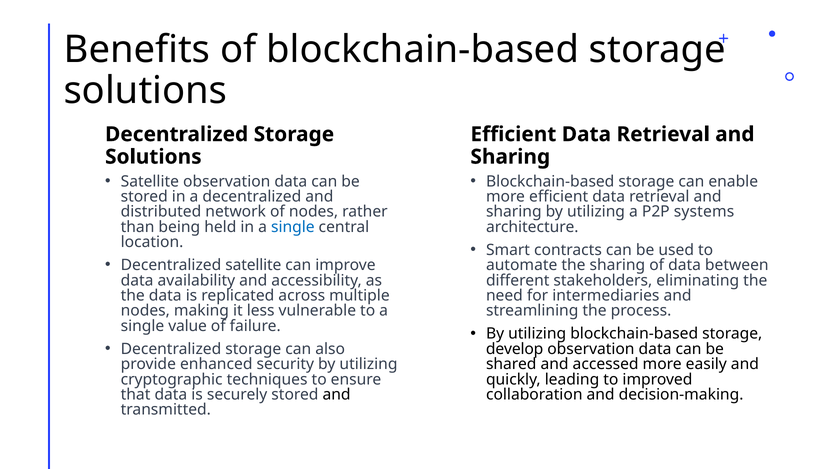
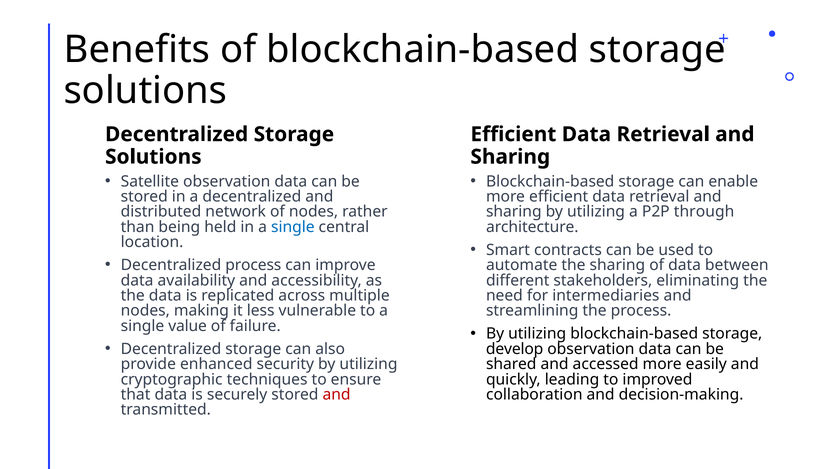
systems: systems -> through (704, 212)
Decentralized satellite: satellite -> process (253, 265)
and colour: black -> red (337, 395)
